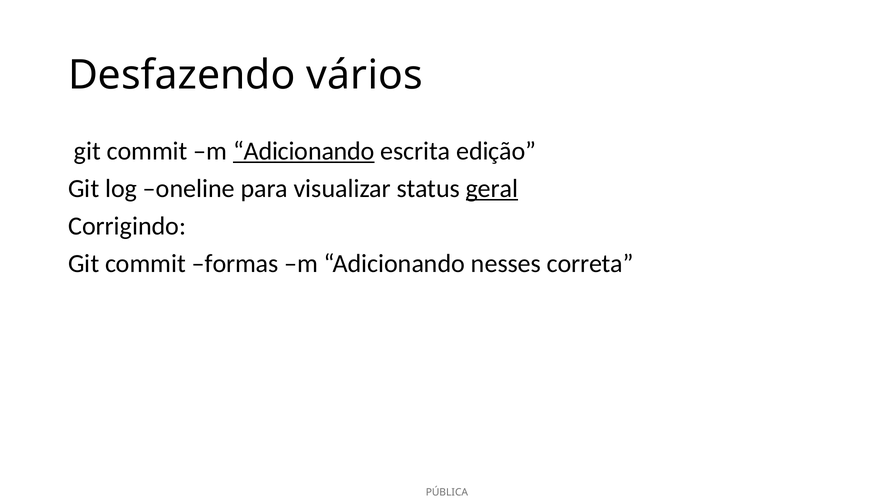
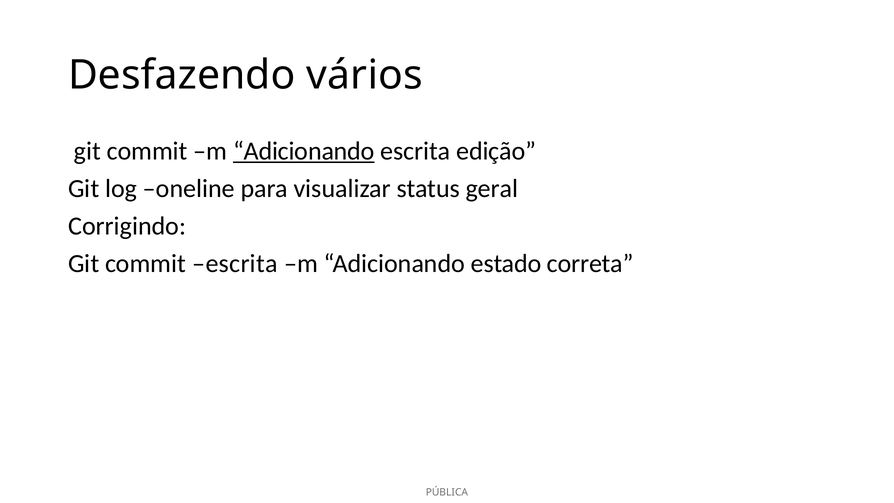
geral underline: present -> none (492, 189)
commit formas: formas -> escrita (235, 264)
nesses: nesses -> estado (506, 264)
